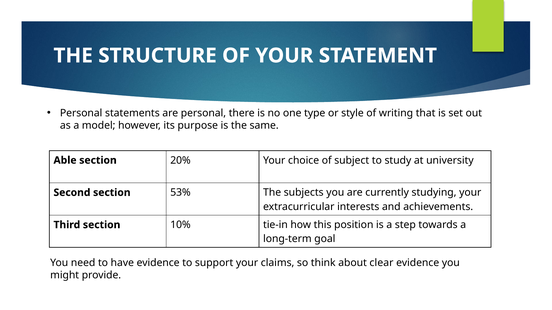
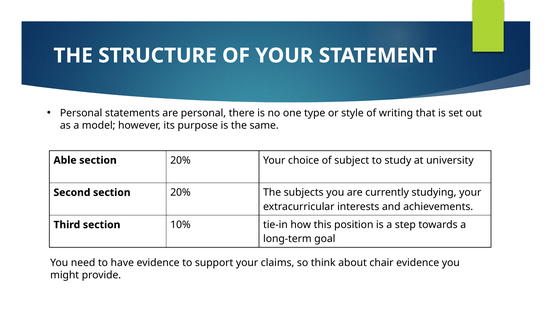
Second section 53%: 53% -> 20% (180, 193)
clear: clear -> chair (382, 263)
